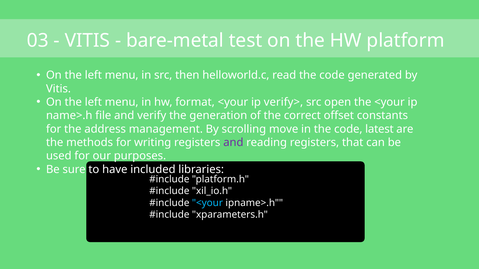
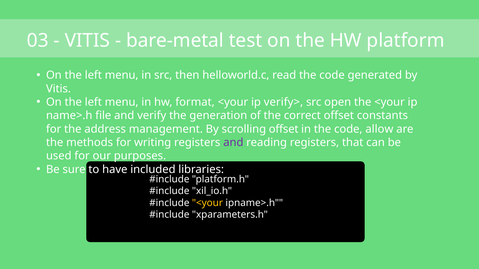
scrolling move: move -> offset (284, 129)
latest: latest -> allow (379, 129)
<your colour: light blue -> yellow (207, 203)
